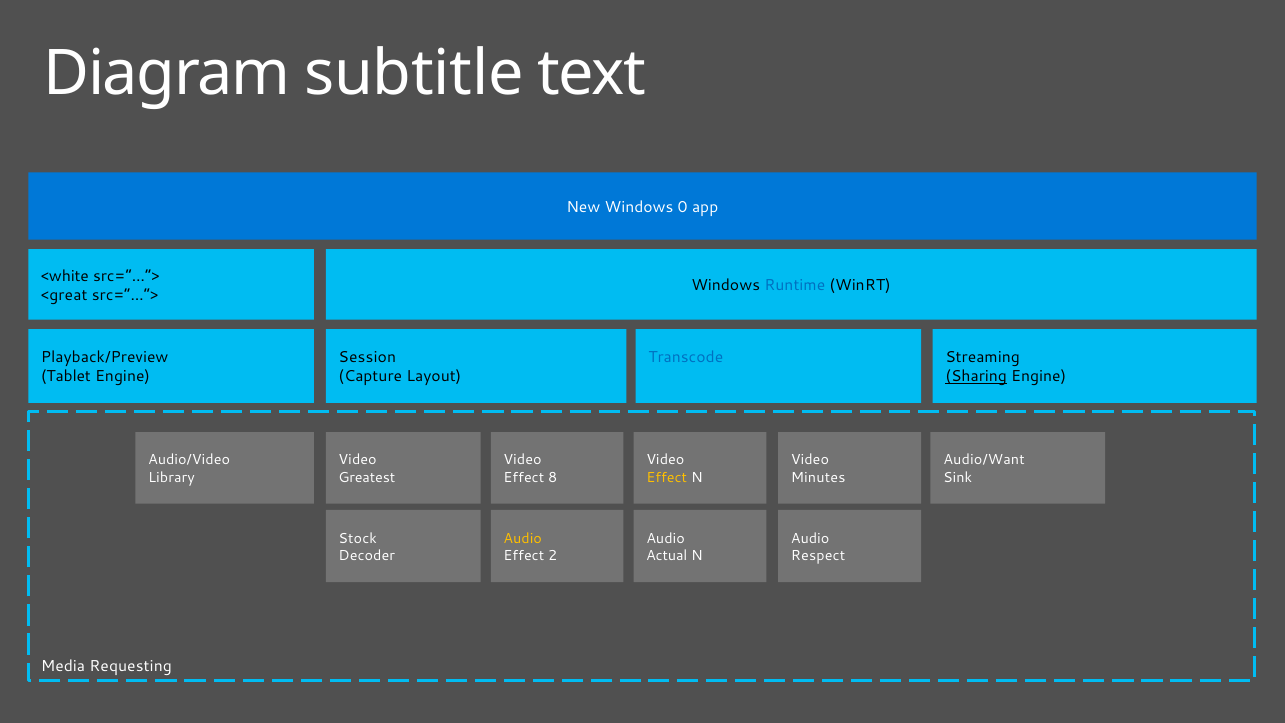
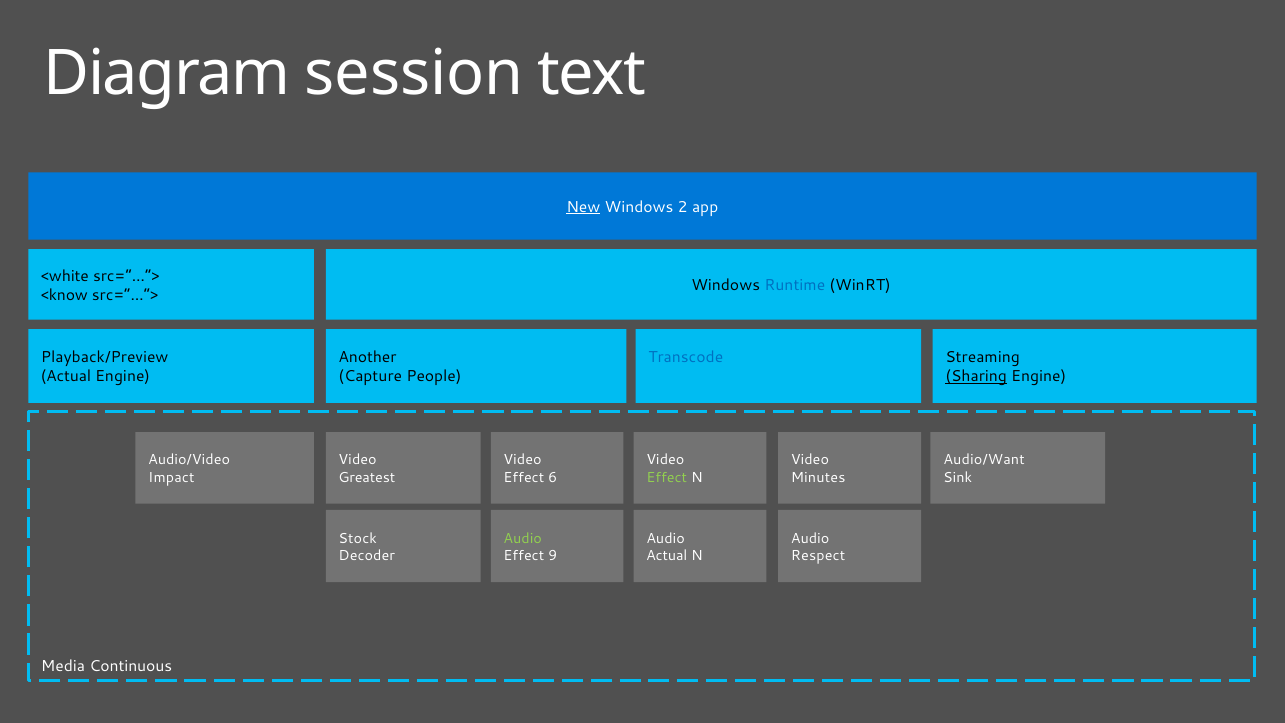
subtitle: subtitle -> session (414, 74)
New underline: none -> present (583, 207)
0: 0 -> 2 (683, 207)
<great: <great -> <know (64, 295)
Session: Session -> Another (367, 358)
Tablet: Tablet -> Actual (66, 376)
Layout: Layout -> People (434, 376)
Library: Library -> Impact (171, 477)
8: 8 -> 6 (553, 477)
Effect colour: yellow -> light green (667, 477)
Audio colour: yellow -> light green (523, 538)
2: 2 -> 9 (553, 555)
Requesting: Requesting -> Continuous (131, 666)
